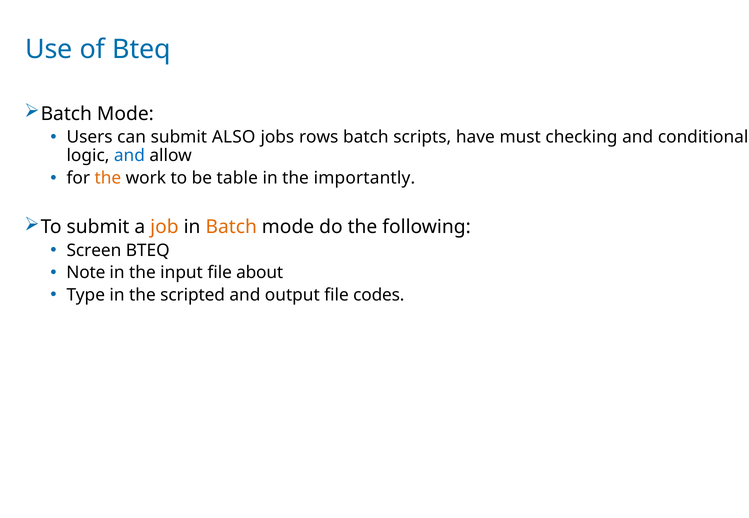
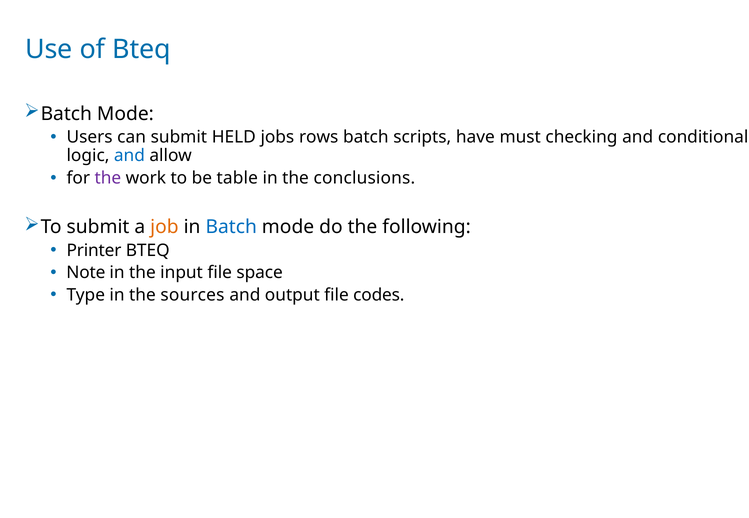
ALSO: ALSO -> HELD (234, 137)
the colour: orange -> purple (108, 178)
importantly: importantly -> conclusions (364, 178)
Batch colour: orange -> blue (231, 227)
Screen: Screen -> Printer (94, 251)
about: about -> space (260, 273)
scripted: scripted -> sources (192, 295)
